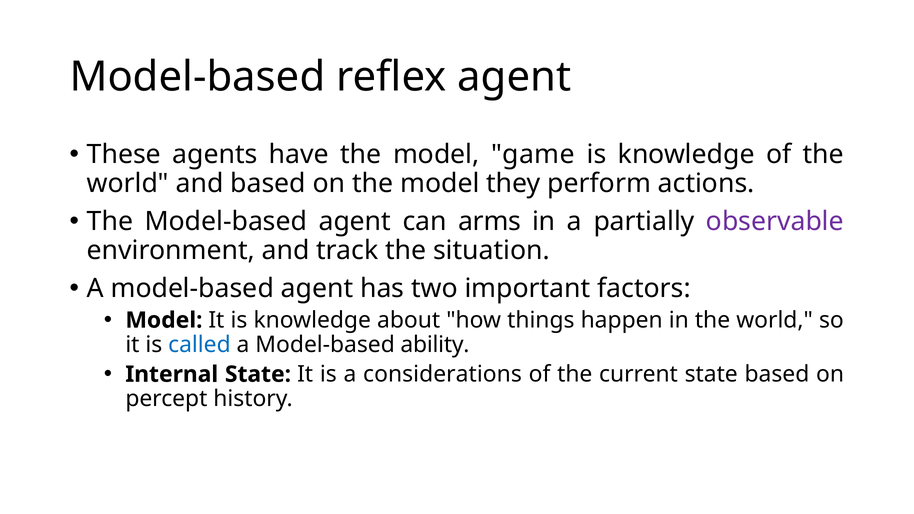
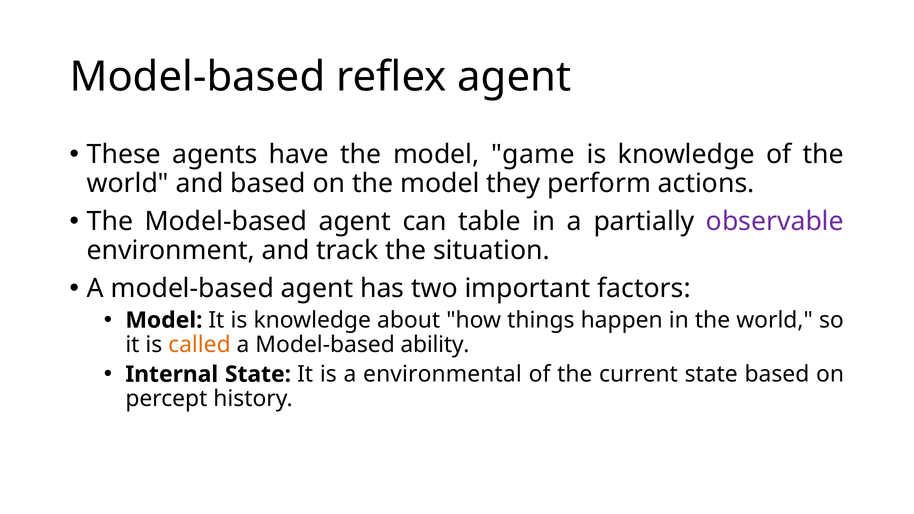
arms: arms -> table (489, 222)
called colour: blue -> orange (199, 345)
considerations: considerations -> environmental (442, 374)
